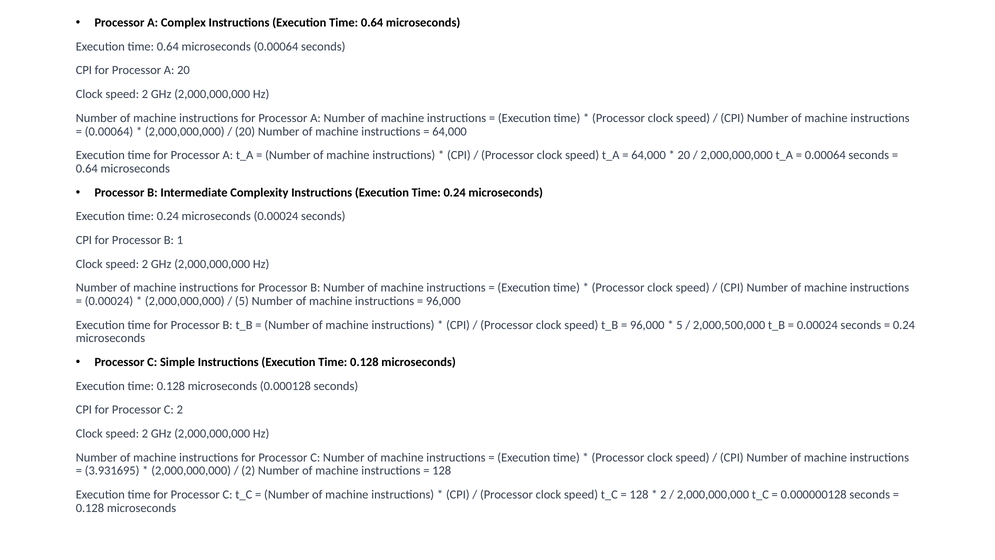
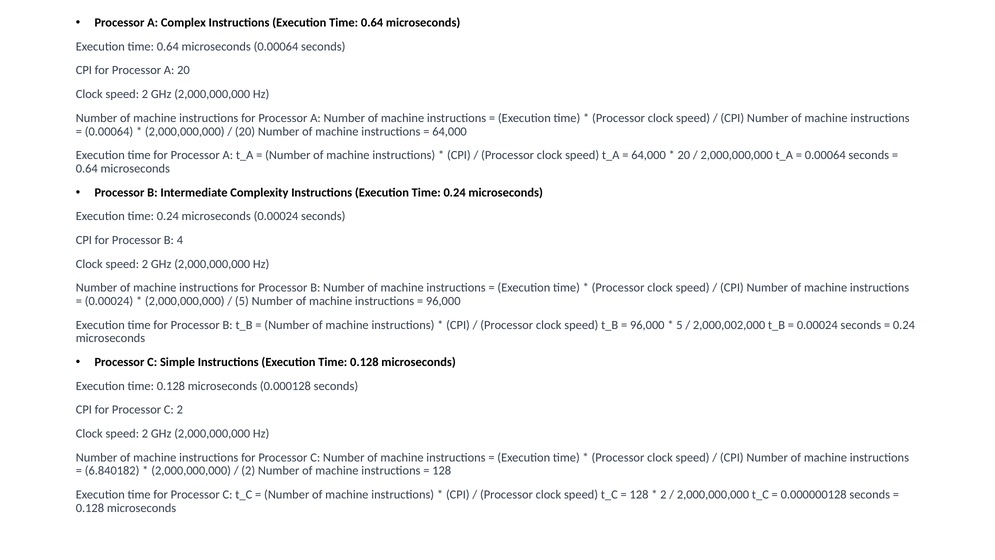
1: 1 -> 4 (180, 240)
2,000,500,000: 2,000,500,000 -> 2,000,002,000 (729, 325)
3.931695: 3.931695 -> 6.840182 (112, 471)
